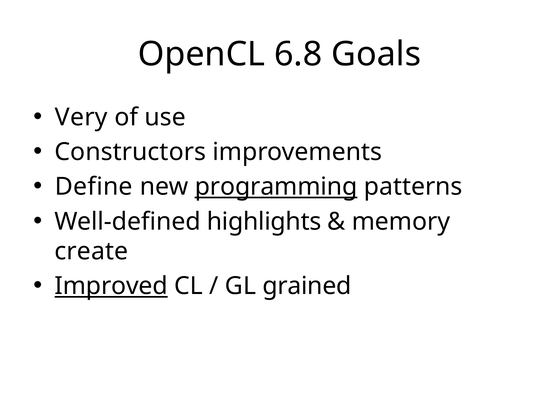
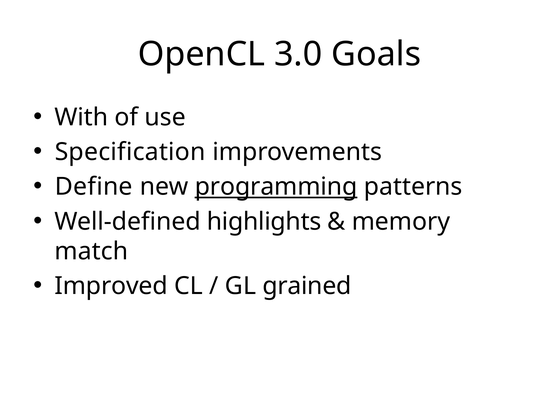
6.8: 6.8 -> 3.0 (298, 54)
Very: Very -> With (81, 117)
Constructors: Constructors -> Specification (130, 152)
create: create -> match (91, 251)
Improved underline: present -> none (111, 286)
